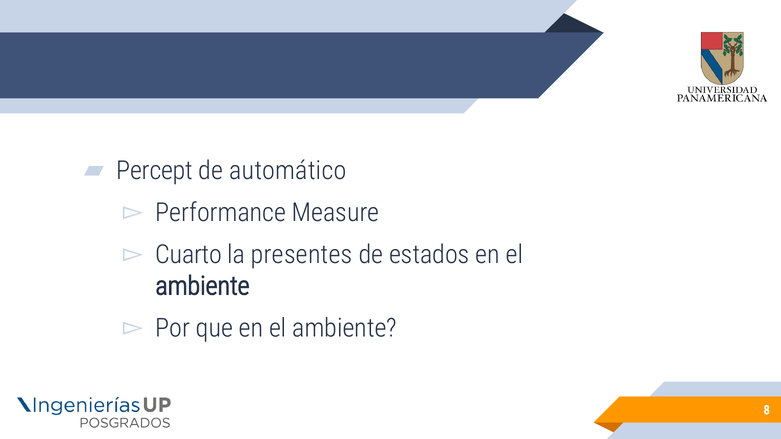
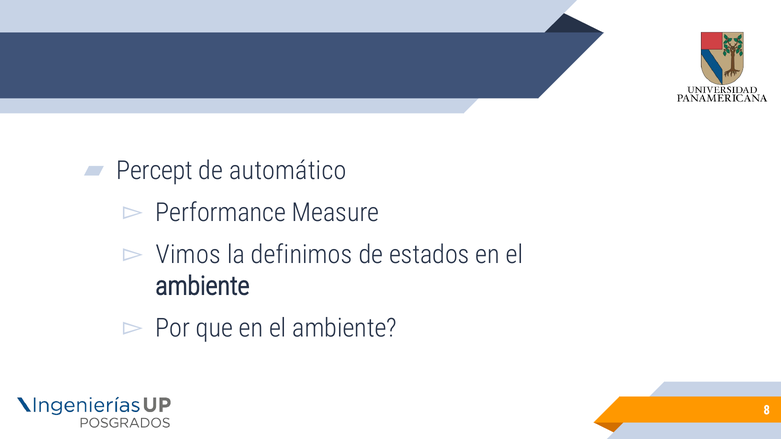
Cuarto: Cuarto -> Vimos (188, 255)
presentes: presentes -> definimos (302, 255)
